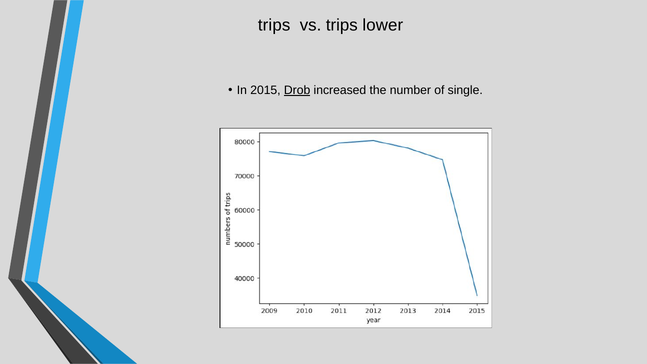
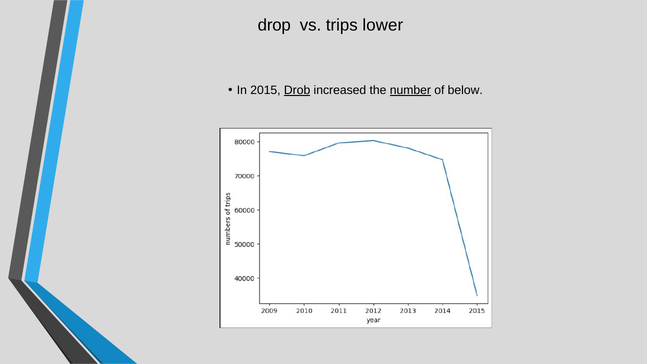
trips: trips -> drop (274, 25)
number underline: none -> present (410, 90)
single: single -> below (465, 90)
